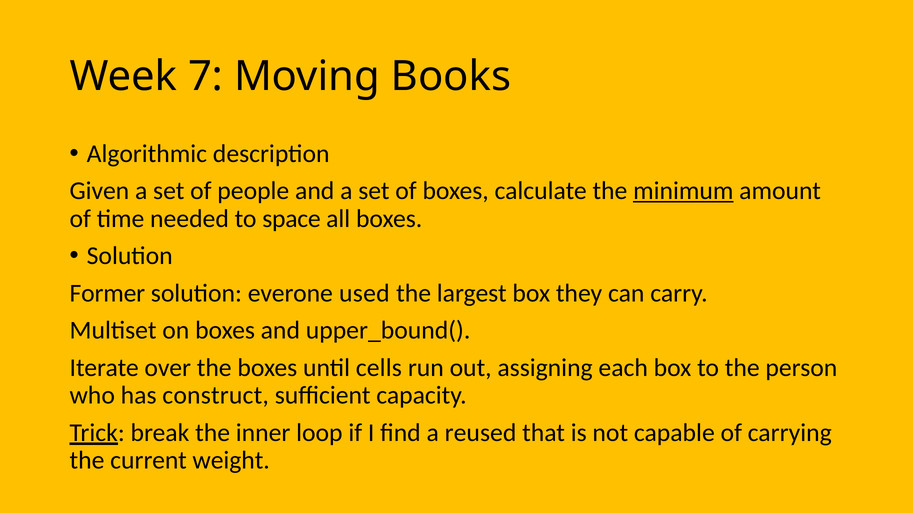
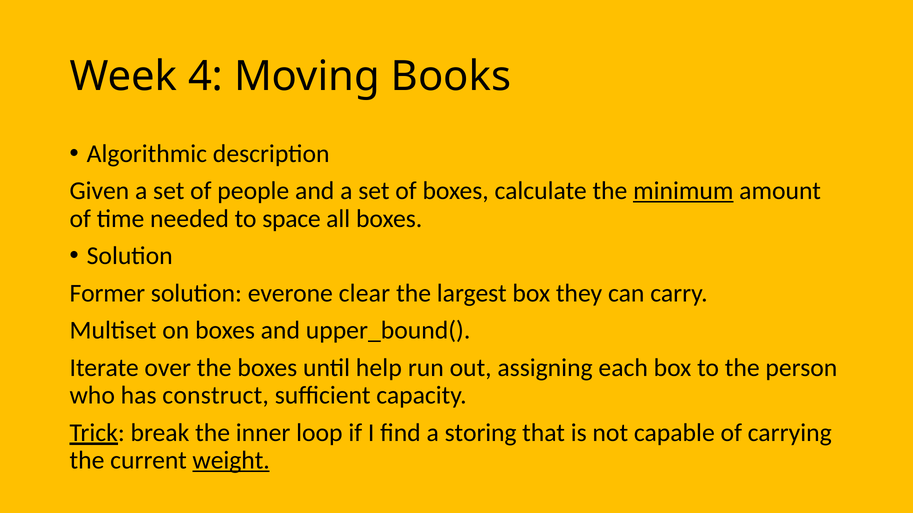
7: 7 -> 4 (206, 77)
used: used -> clear (364, 293)
cells: cells -> help (379, 368)
reused: reused -> storing (481, 433)
weight underline: none -> present (231, 461)
